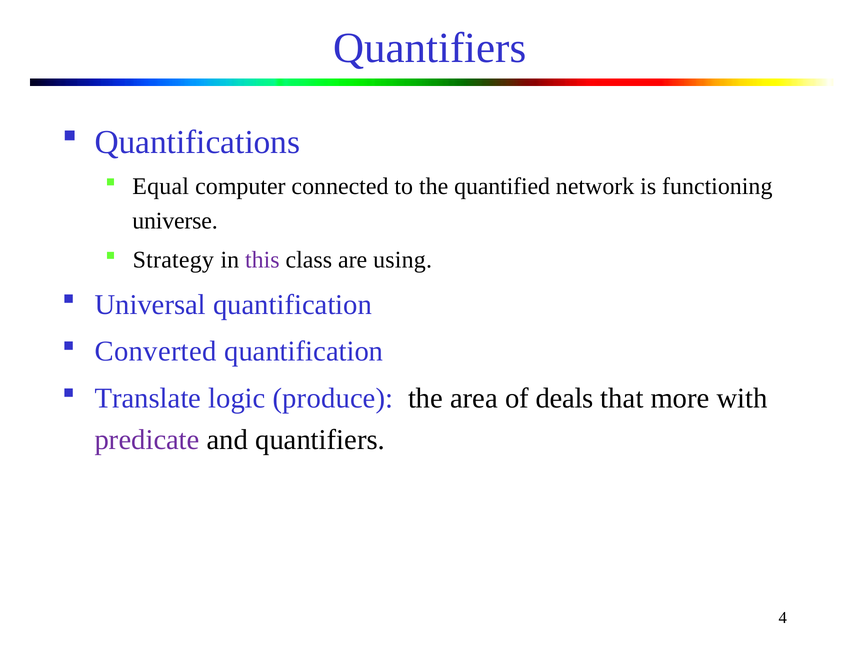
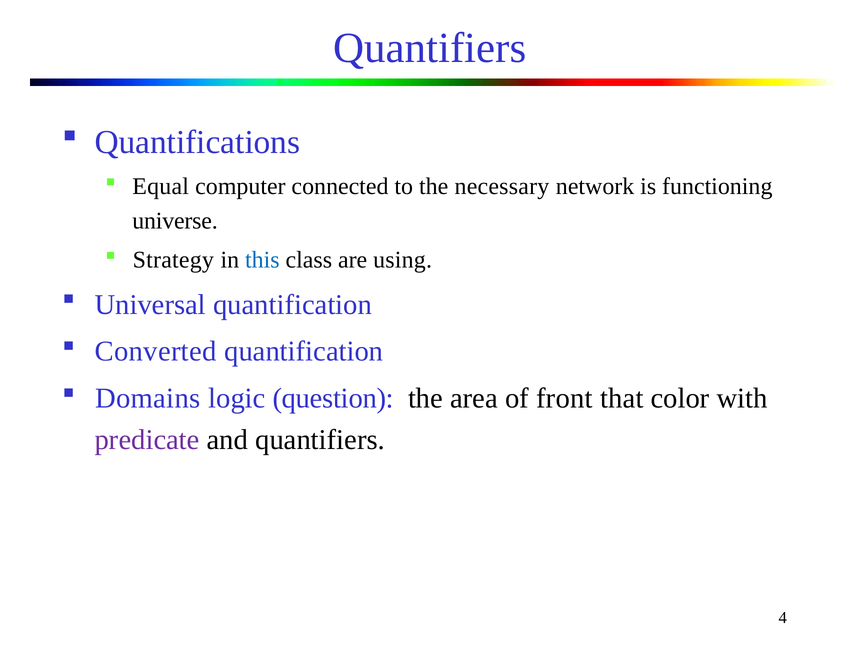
quantified: quantified -> necessary (502, 186)
this colour: purple -> blue (262, 260)
Translate: Translate -> Domains (148, 399)
produce: produce -> question (333, 399)
deals: deals -> front (564, 399)
more: more -> color (680, 399)
